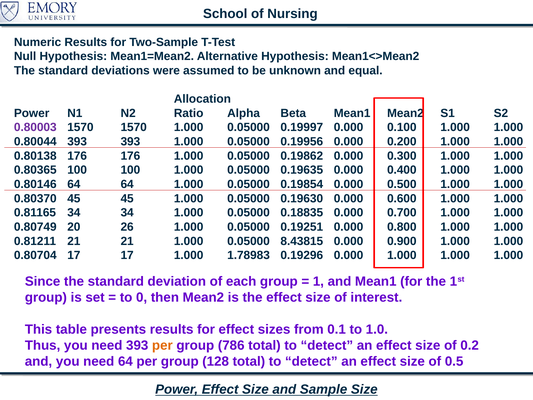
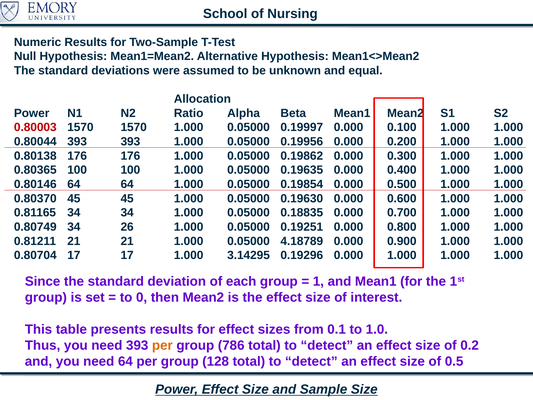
0.80003 colour: purple -> red (35, 127)
0.80749 20: 20 -> 34 (74, 227)
8.43815: 8.43815 -> 4.18789 (302, 241)
1.78983: 1.78983 -> 3.14295 (249, 255)
